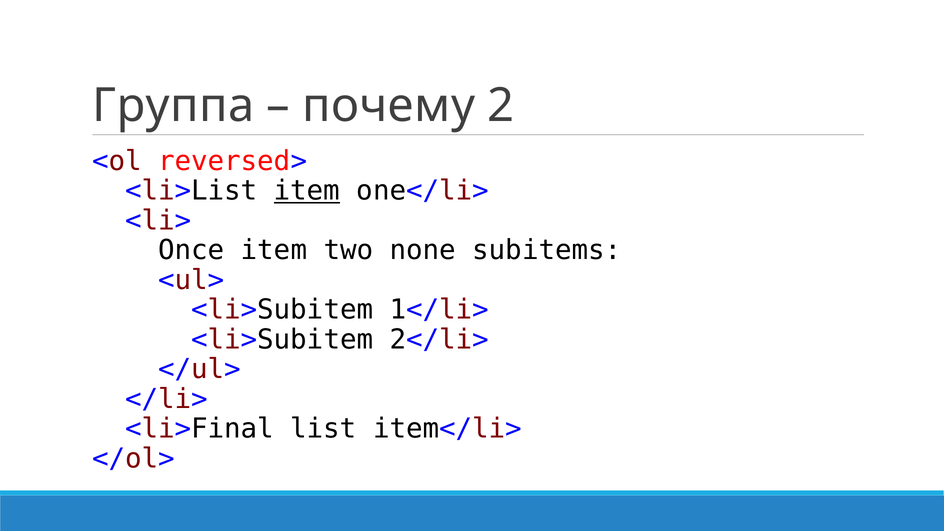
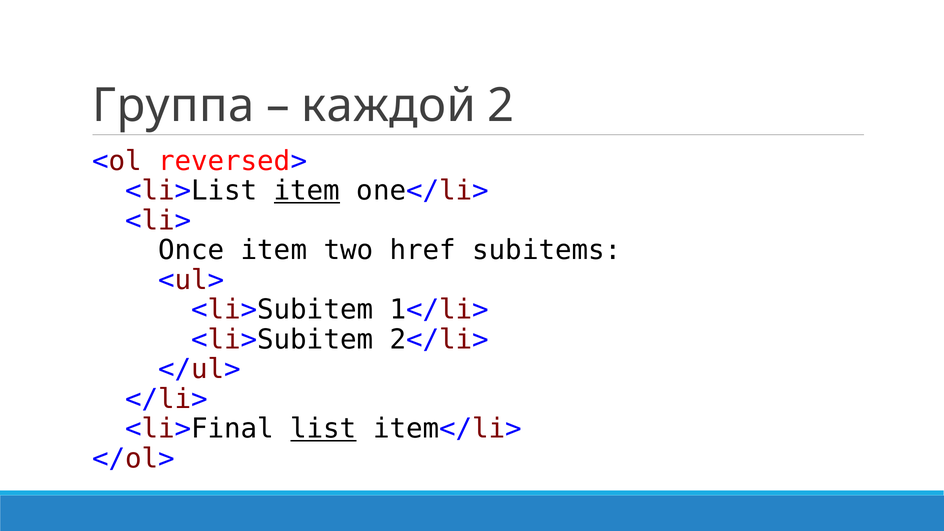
почему: почему -> каждой (389, 106)
none: none -> href (423, 250)
list underline: none -> present (323, 429)
